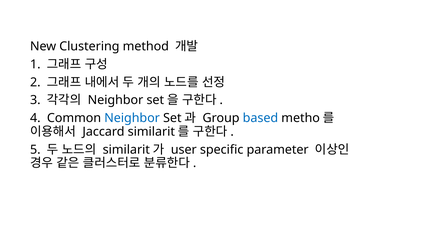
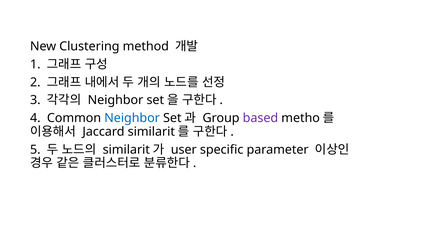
based colour: blue -> purple (260, 118)
